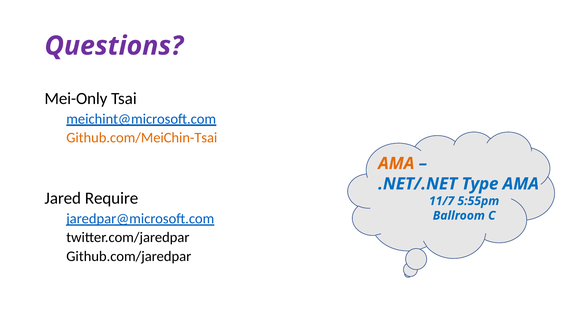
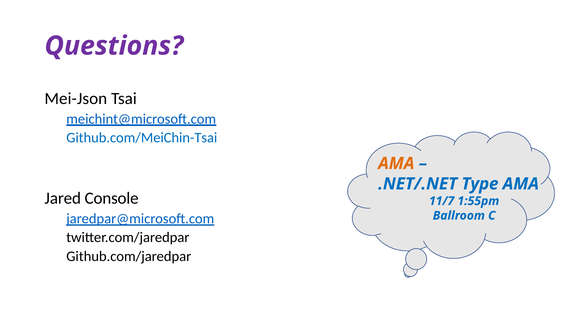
Mei-Only: Mei-Only -> Mei-Json (76, 99)
Github.com/MeiChin-Tsai colour: orange -> blue (142, 138)
Require: Require -> Console (112, 198)
5:55pm: 5:55pm -> 1:55pm (478, 201)
